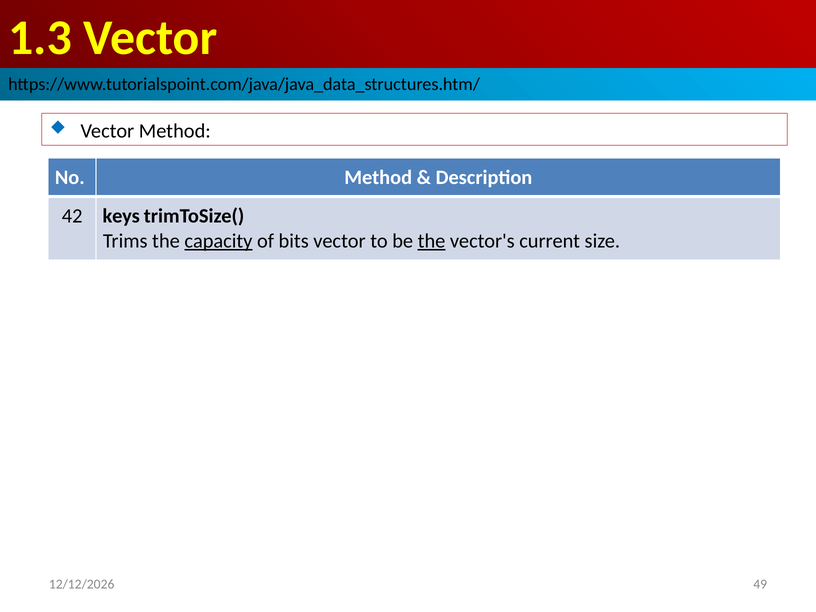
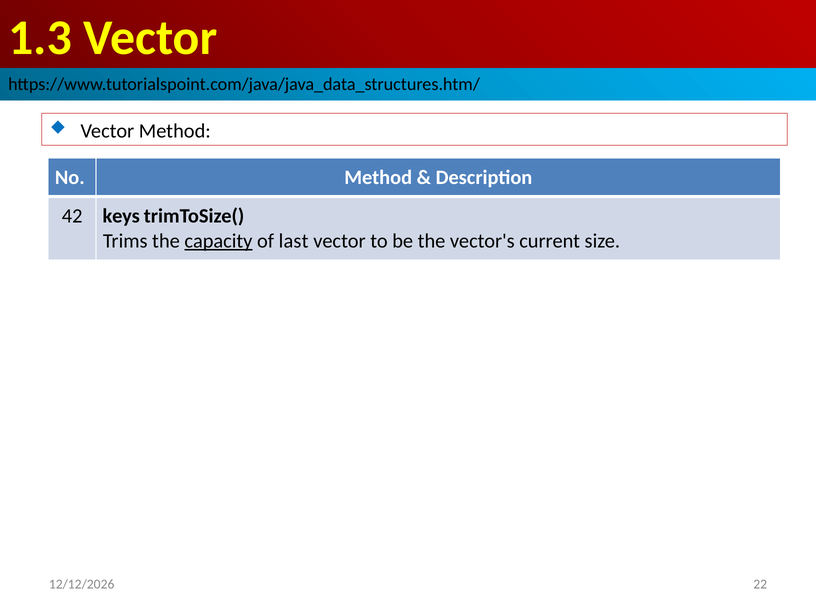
bits: bits -> last (294, 241)
the underline: present -> none (432, 241)
49: 49 -> 22 (760, 584)
